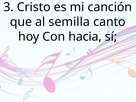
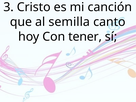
hacia: hacia -> tener (85, 37)
